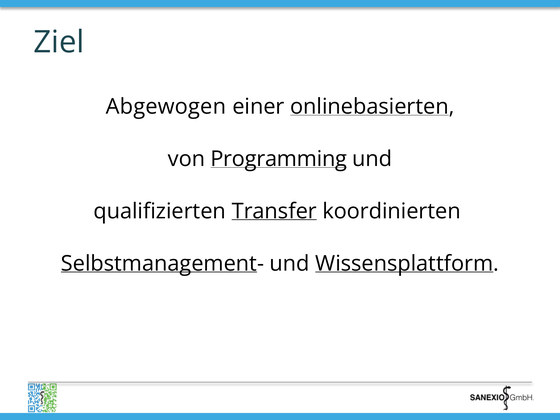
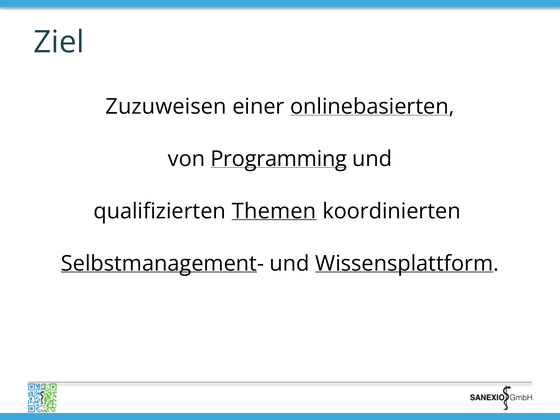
Abgewogen: Abgewogen -> Zuzuweisen (166, 107)
Transfer: Transfer -> Themen (274, 211)
